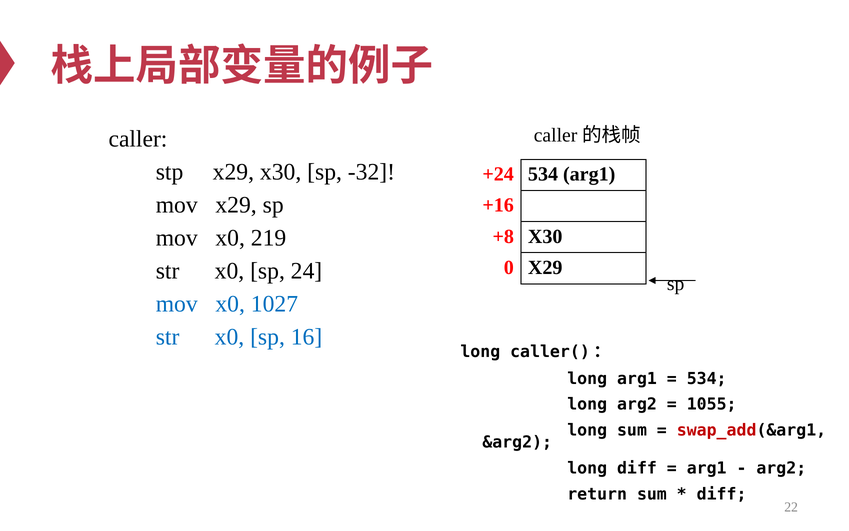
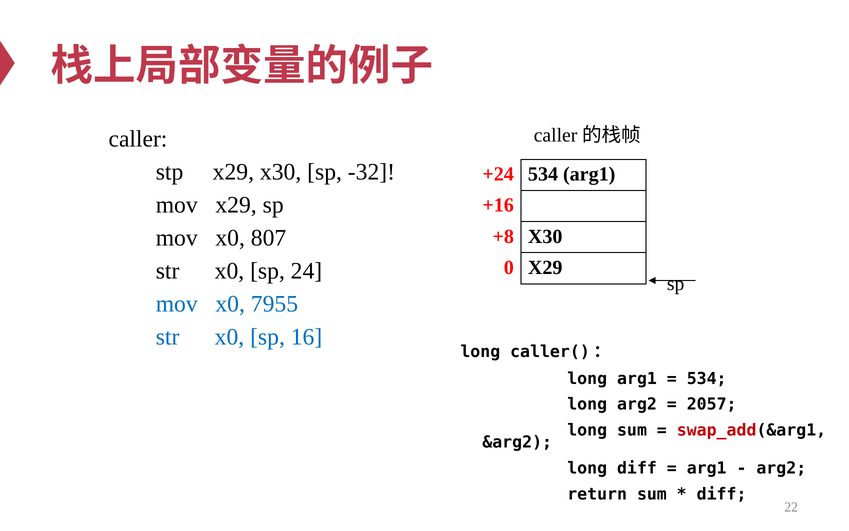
219: 219 -> 807 (269, 238)
1027: 1027 -> 7955 (274, 304)
1055: 1055 -> 2057 (712, 404)
